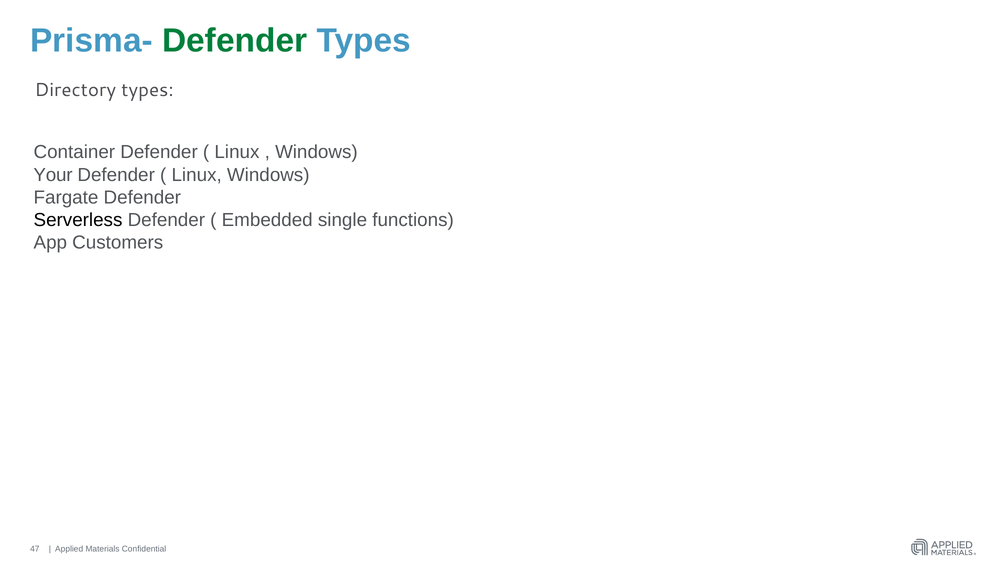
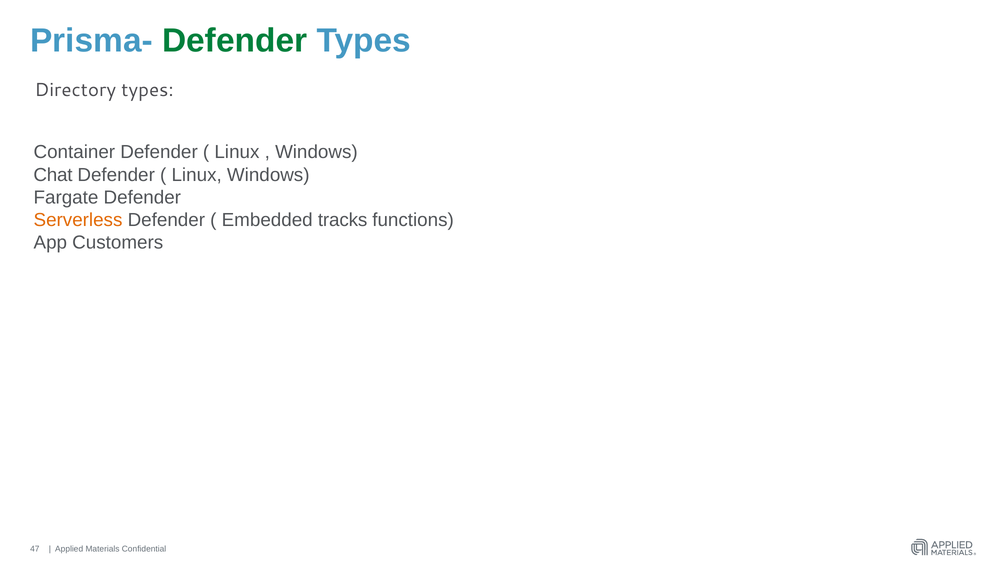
Your: Your -> Chat (53, 175)
Serverless colour: black -> orange (78, 220)
single: single -> tracks (343, 220)
